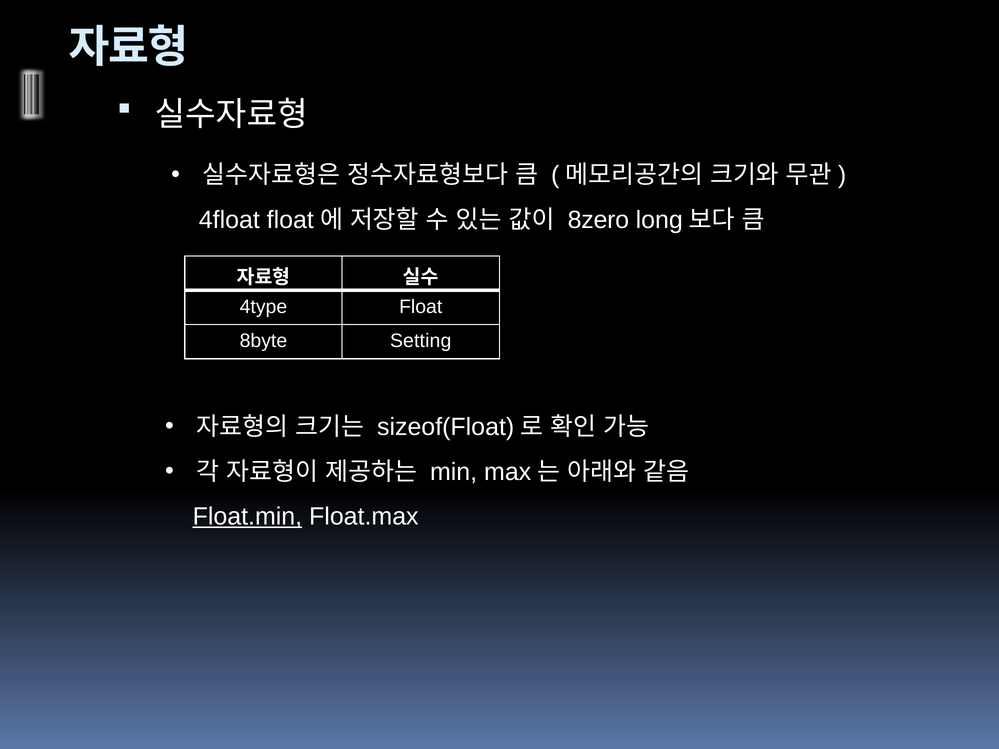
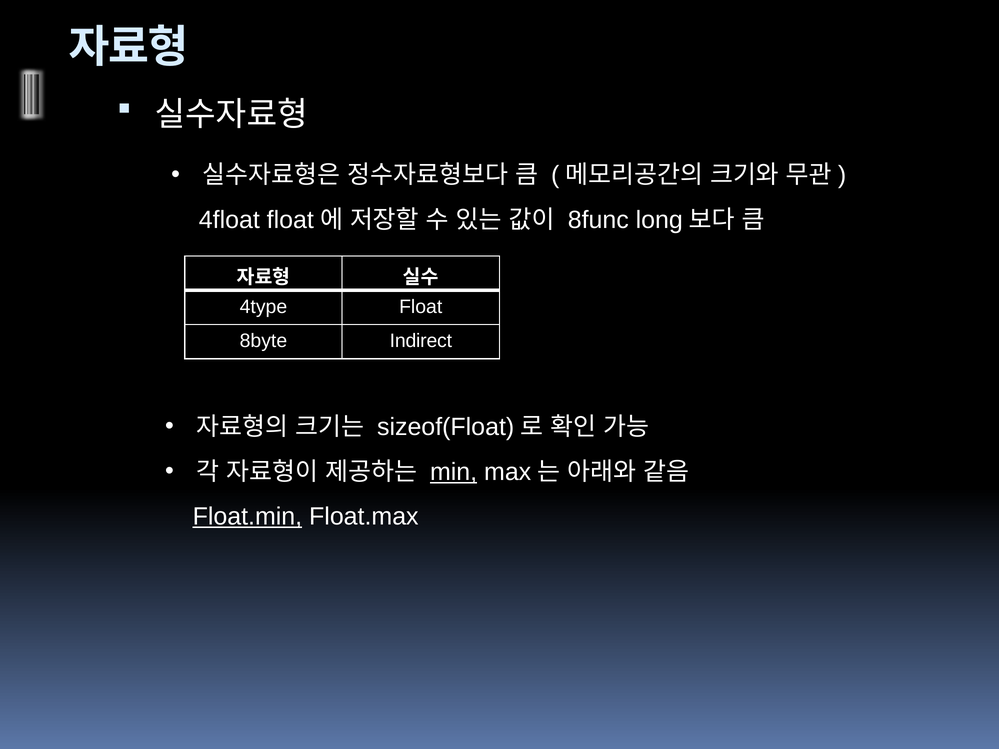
8zero: 8zero -> 8func (598, 220)
Setting: Setting -> Indirect (421, 341)
min underline: none -> present (454, 472)
